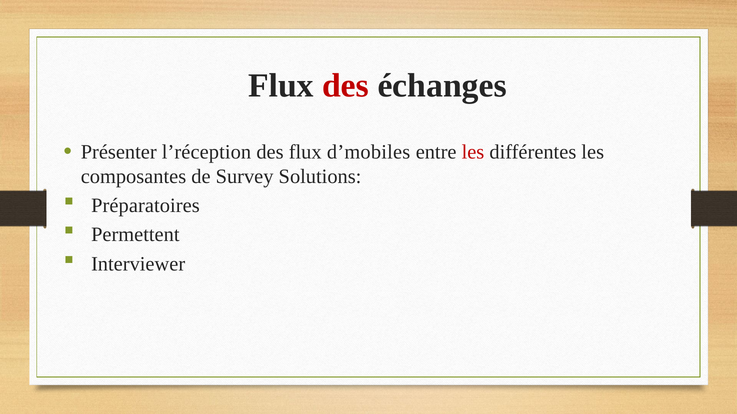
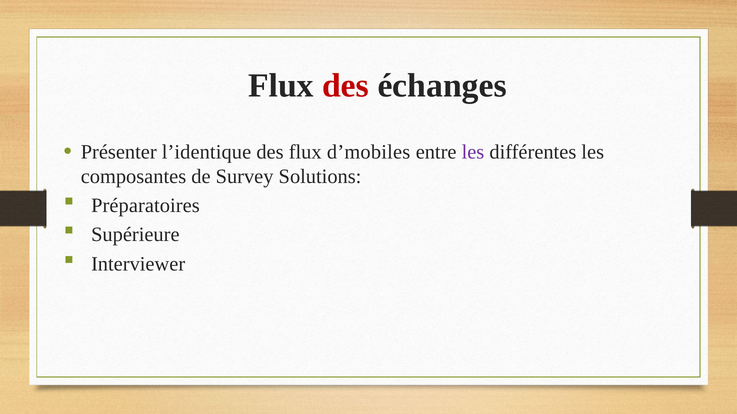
l’réception: l’réception -> l’identique (206, 152)
les colour: red -> purple (473, 152)
Permettent: Permettent -> Supérieure (135, 235)
